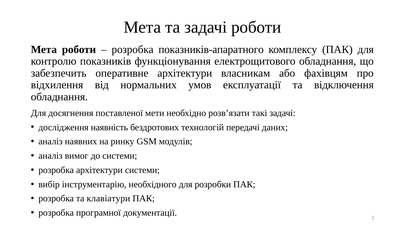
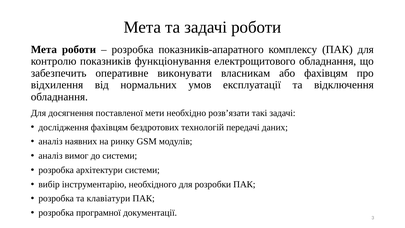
оперативне архітектури: архітектури -> виконувати (185, 73)
дослідження наявність: наявність -> фахівцям (109, 127)
